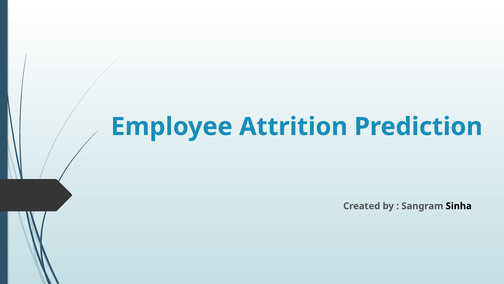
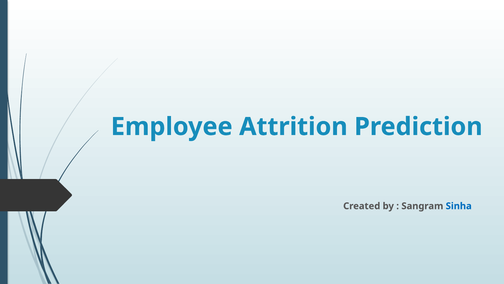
Sinha colour: black -> blue (459, 206)
